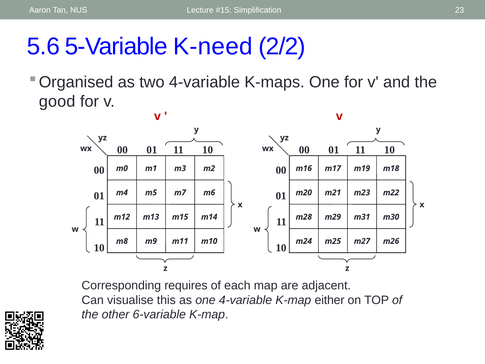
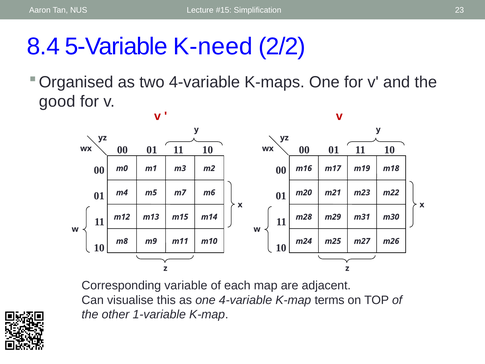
5.6: 5.6 -> 8.4 (43, 47)
requires: requires -> variable (186, 285)
either: either -> terms (330, 300)
6-variable: 6-variable -> 1-variable (159, 314)
